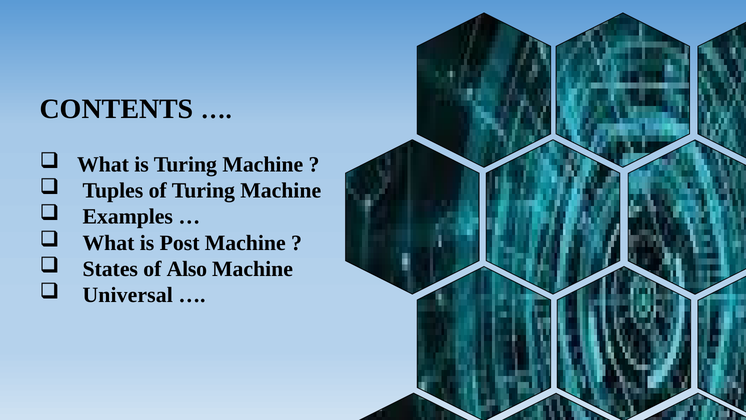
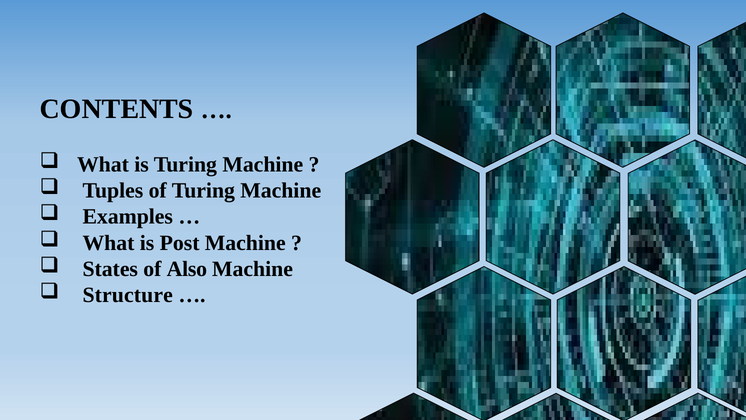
Universal: Universal -> Structure (128, 295)
